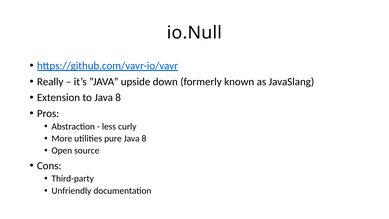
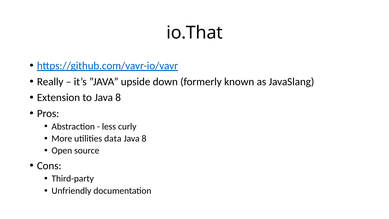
io.Null: io.Null -> io.That (195, 33)
pure: pure -> data (113, 138)
